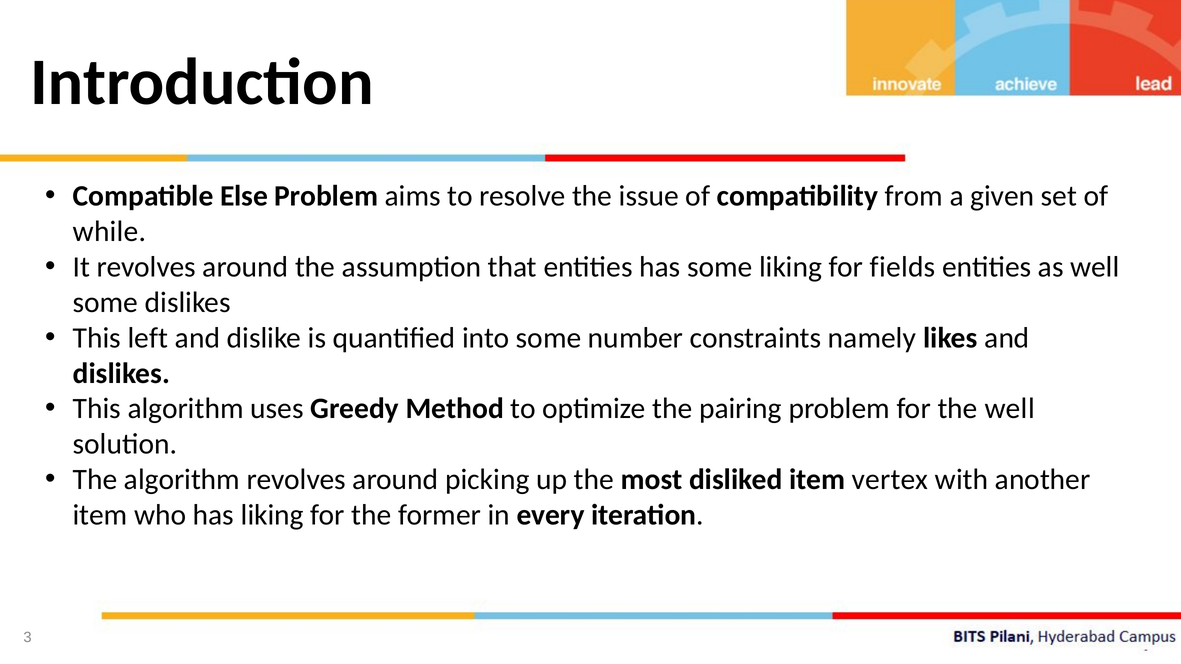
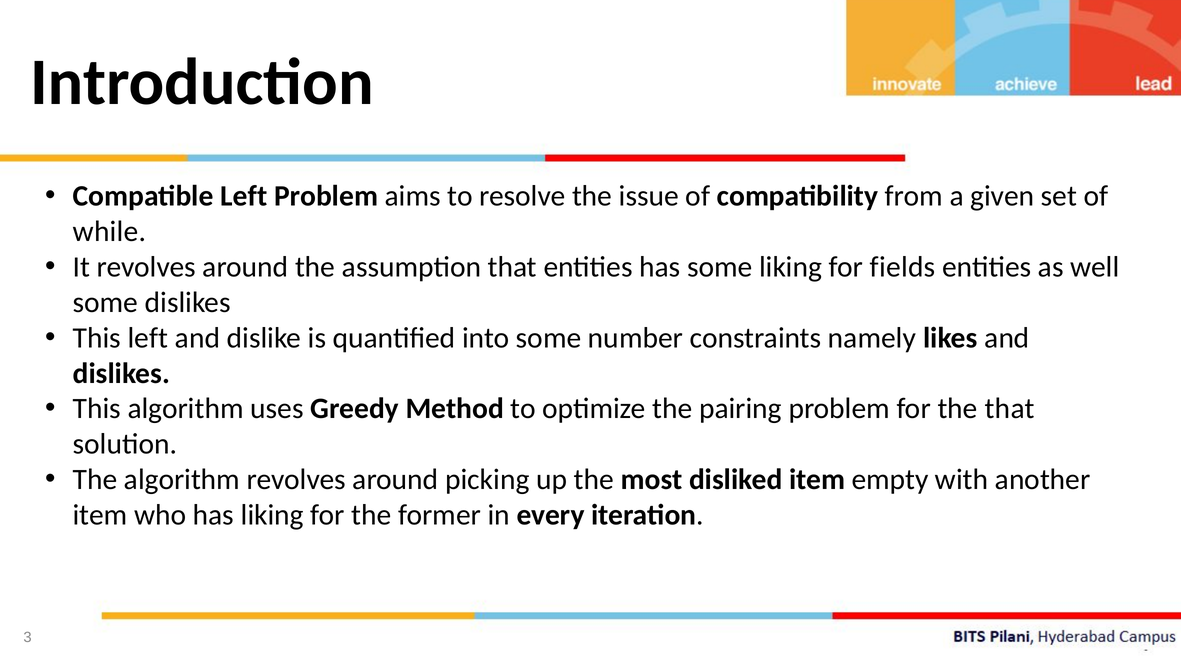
Compatible Else: Else -> Left (244, 196)
the well: well -> that (1010, 409)
vertex: vertex -> empty (890, 480)
